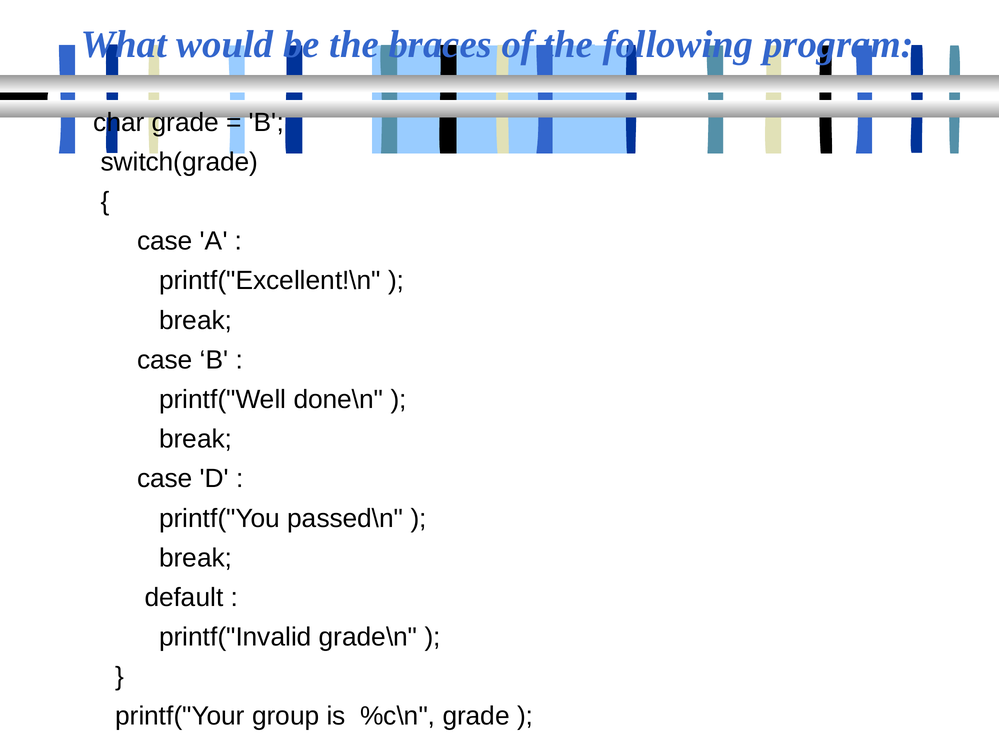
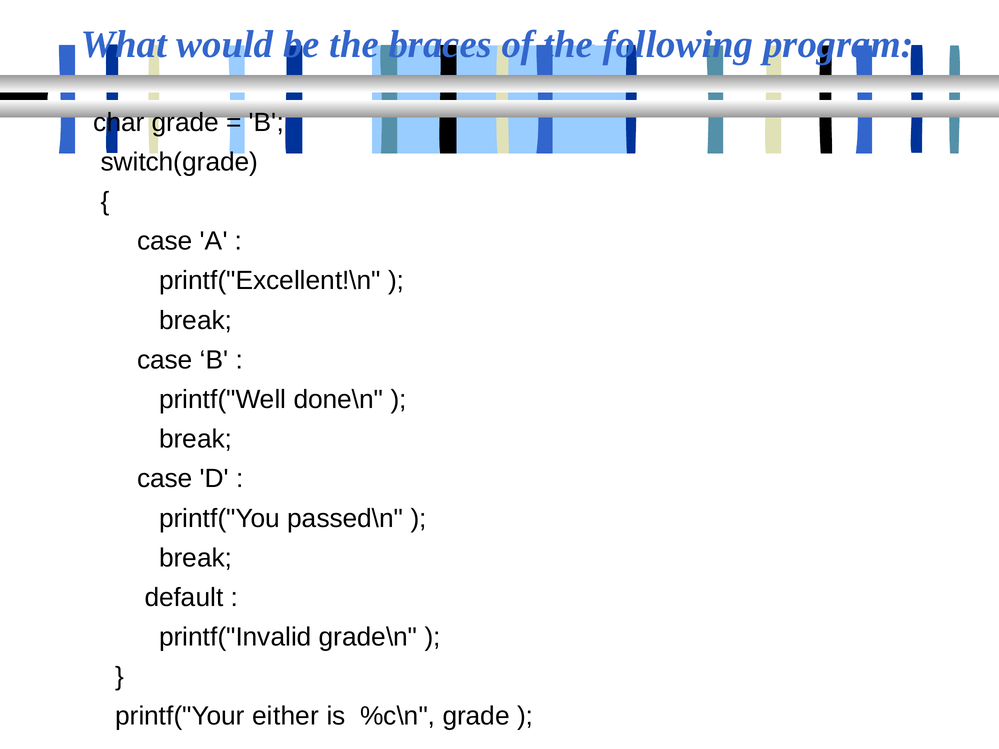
group: group -> either (286, 717)
